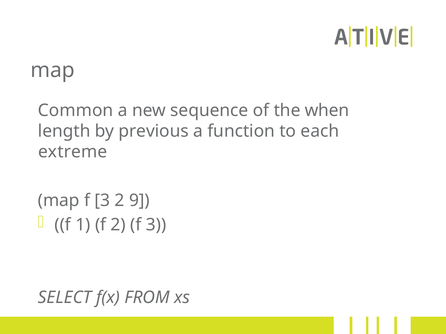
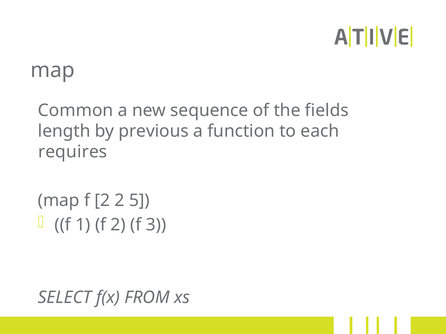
when: when -> fields (327, 110)
extreme: extreme -> requires (73, 152)
map f 3: 3 -> 2 (102, 201)
9: 9 -> 5 (139, 201)
